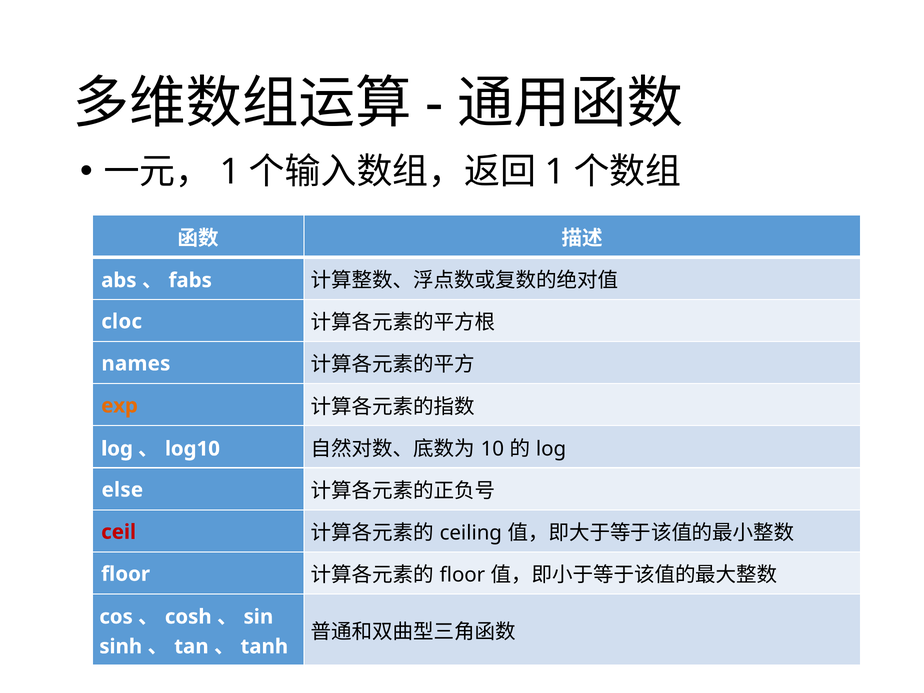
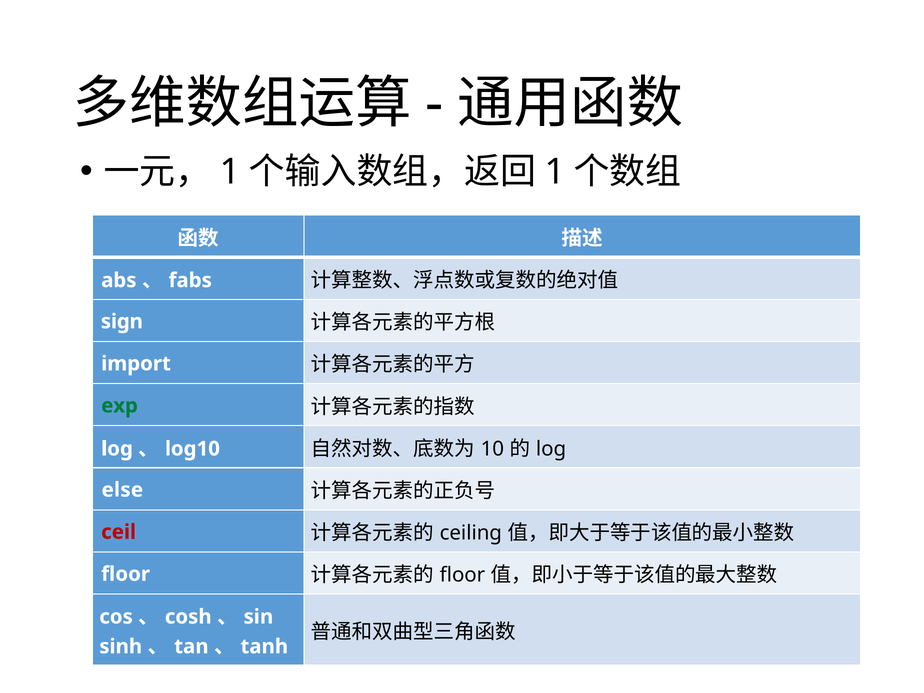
cloc: cloc -> sign (122, 322)
names: names -> import (136, 364)
exp colour: orange -> green (120, 406)
